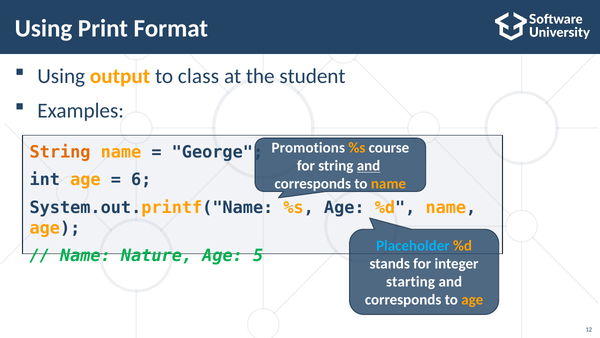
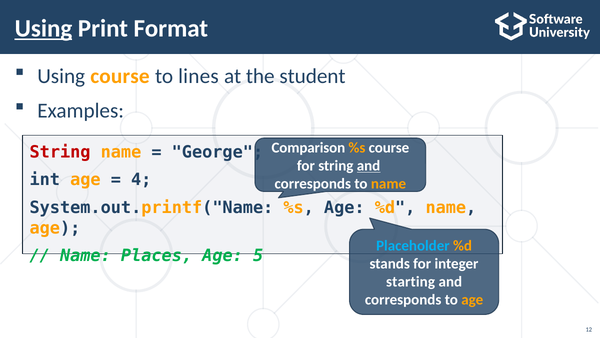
Using underline: none -> present (43, 28)
Using output: output -> course (120, 76)
class: class -> lines (198, 76)
Promotions: Promotions -> Comparison (308, 148)
String colour: orange -> red (60, 152)
6: 6 -> 4 (141, 180)
Nature: Nature -> Places (157, 255)
